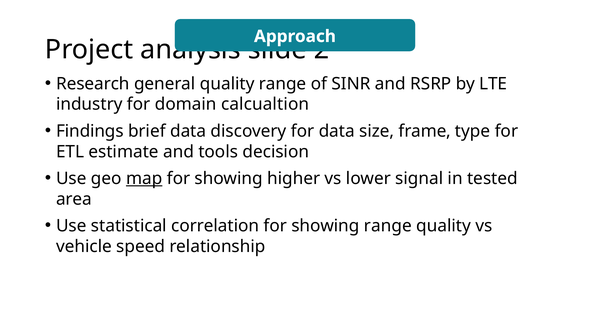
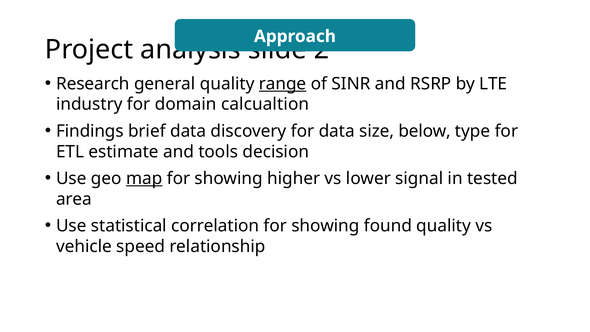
range underline: none -> present (283, 84)
frame: frame -> below (425, 131)
showing range: range -> found (388, 226)
